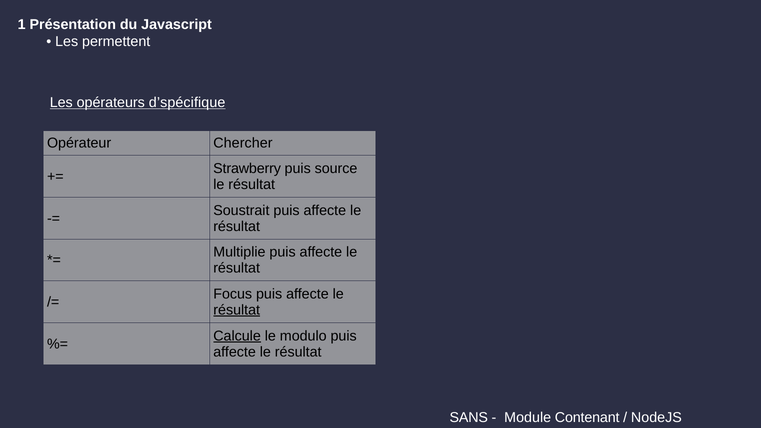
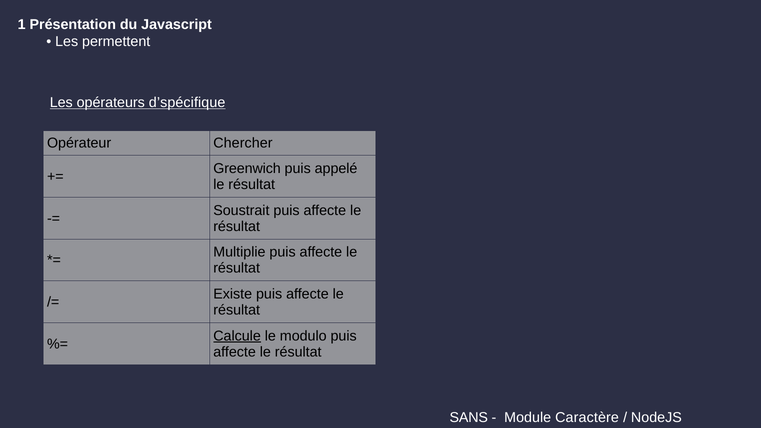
Strawberry: Strawberry -> Greenwich (247, 168)
source: source -> appelé (336, 168)
Focus: Focus -> Existe (233, 294)
résultat underline: present -> none (237, 310)
Contenant: Contenant -> Caractère (587, 417)
